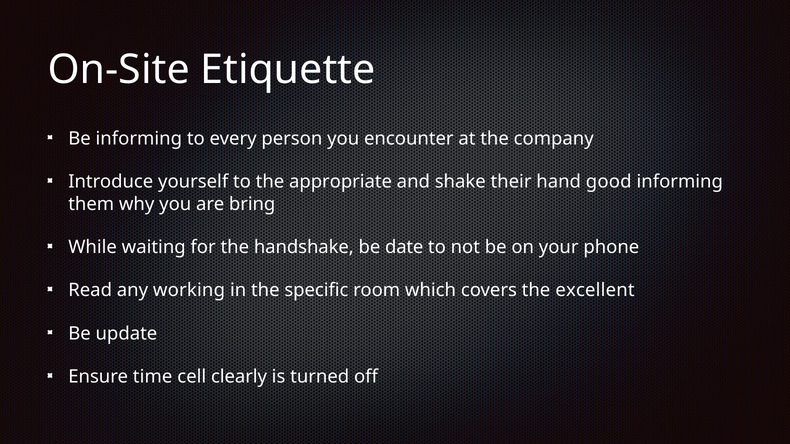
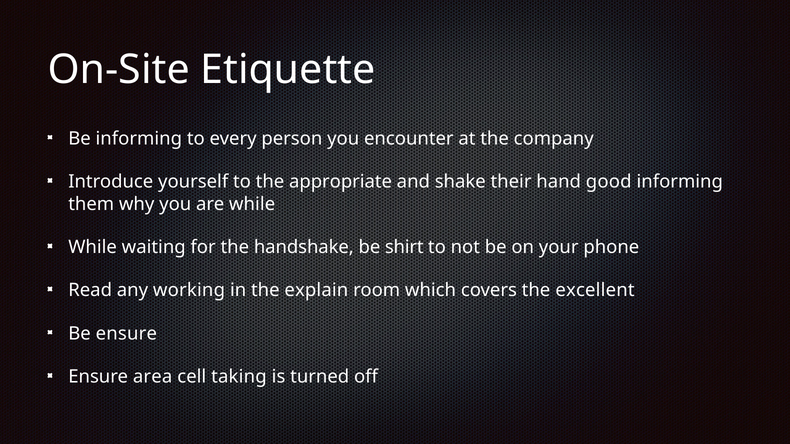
are bring: bring -> while (252, 204)
date: date -> shirt (404, 247)
specific: specific -> explain (316, 291)
Be update: update -> ensure (126, 334)
time: time -> area (153, 377)
clearly: clearly -> taking (239, 377)
